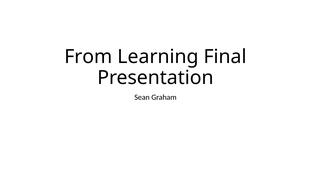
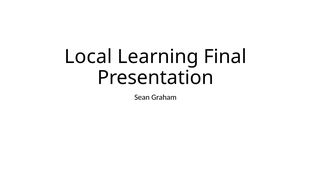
From: From -> Local (88, 57)
